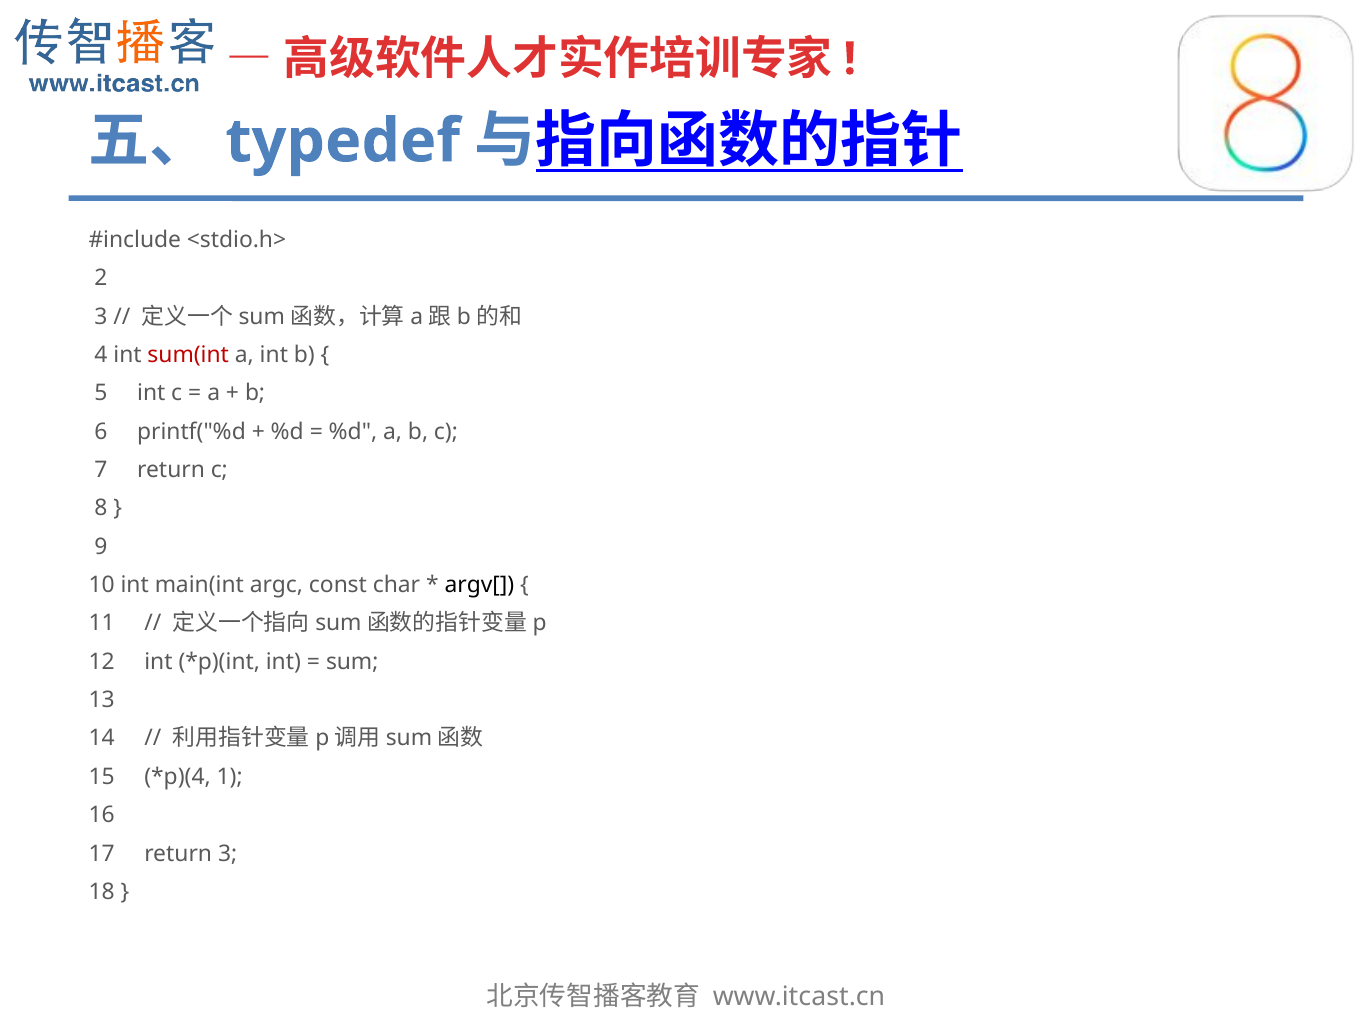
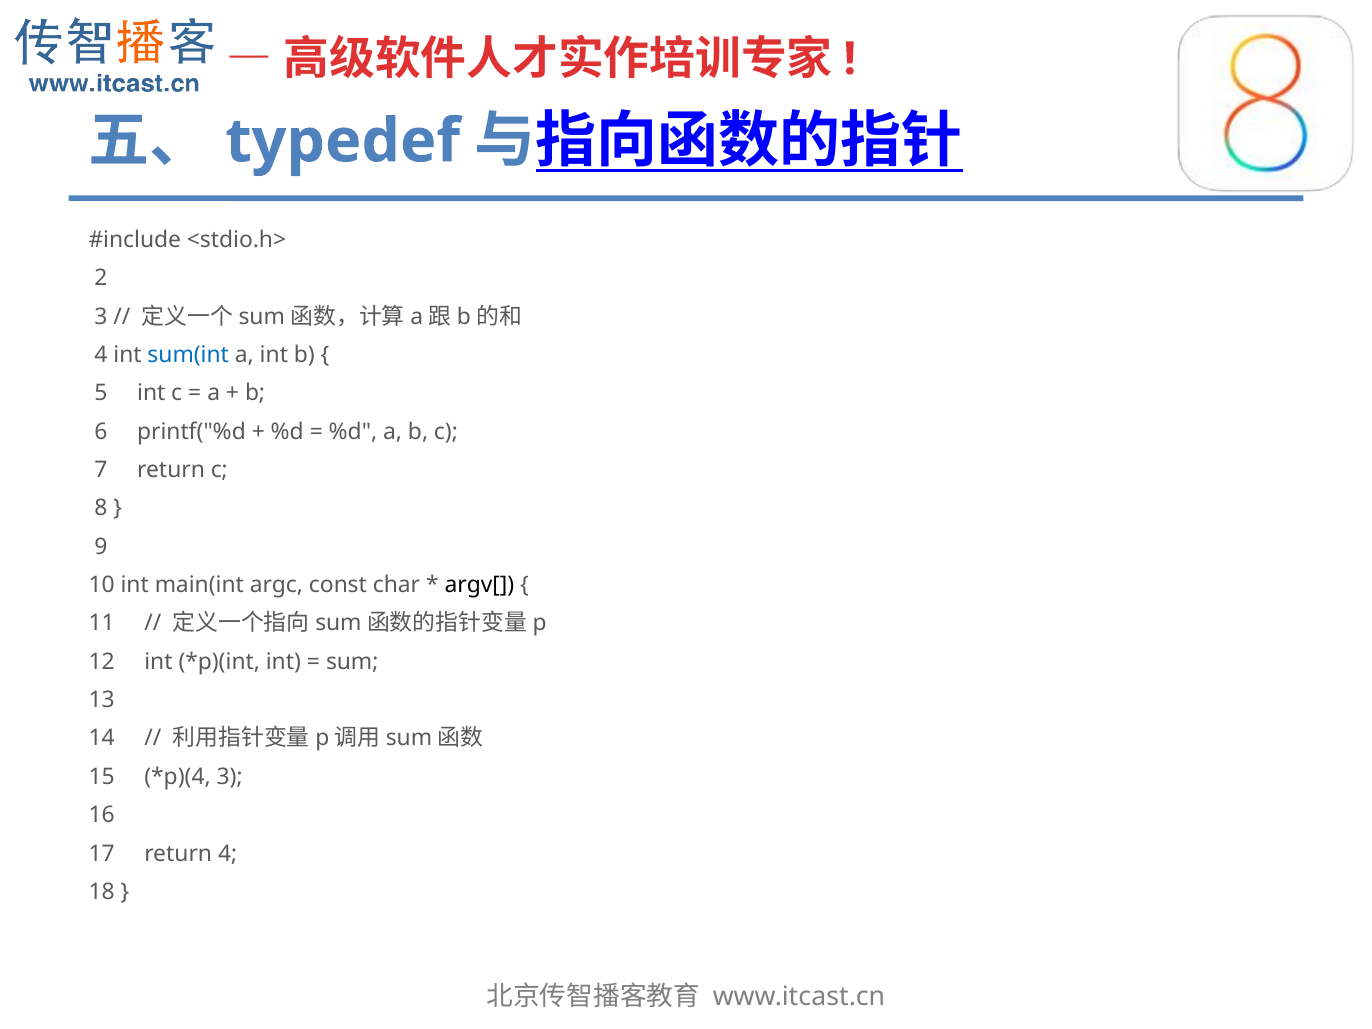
sum(int colour: red -> blue (188, 355)
1: 1 -> 3 (230, 777)
return 3: 3 -> 4 (228, 853)
